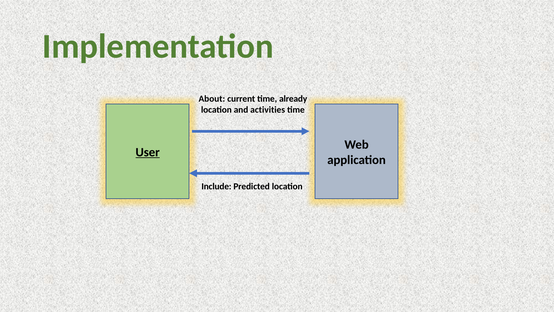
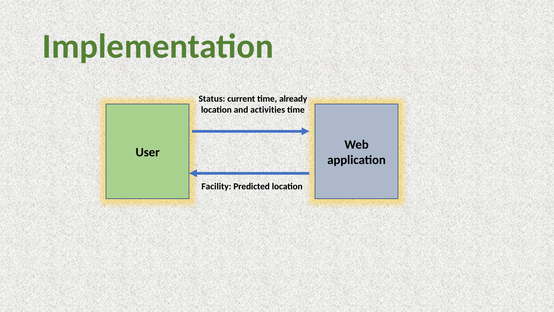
About: About -> Status (212, 99)
User underline: present -> none (148, 152)
Include: Include -> Facility (216, 186)
